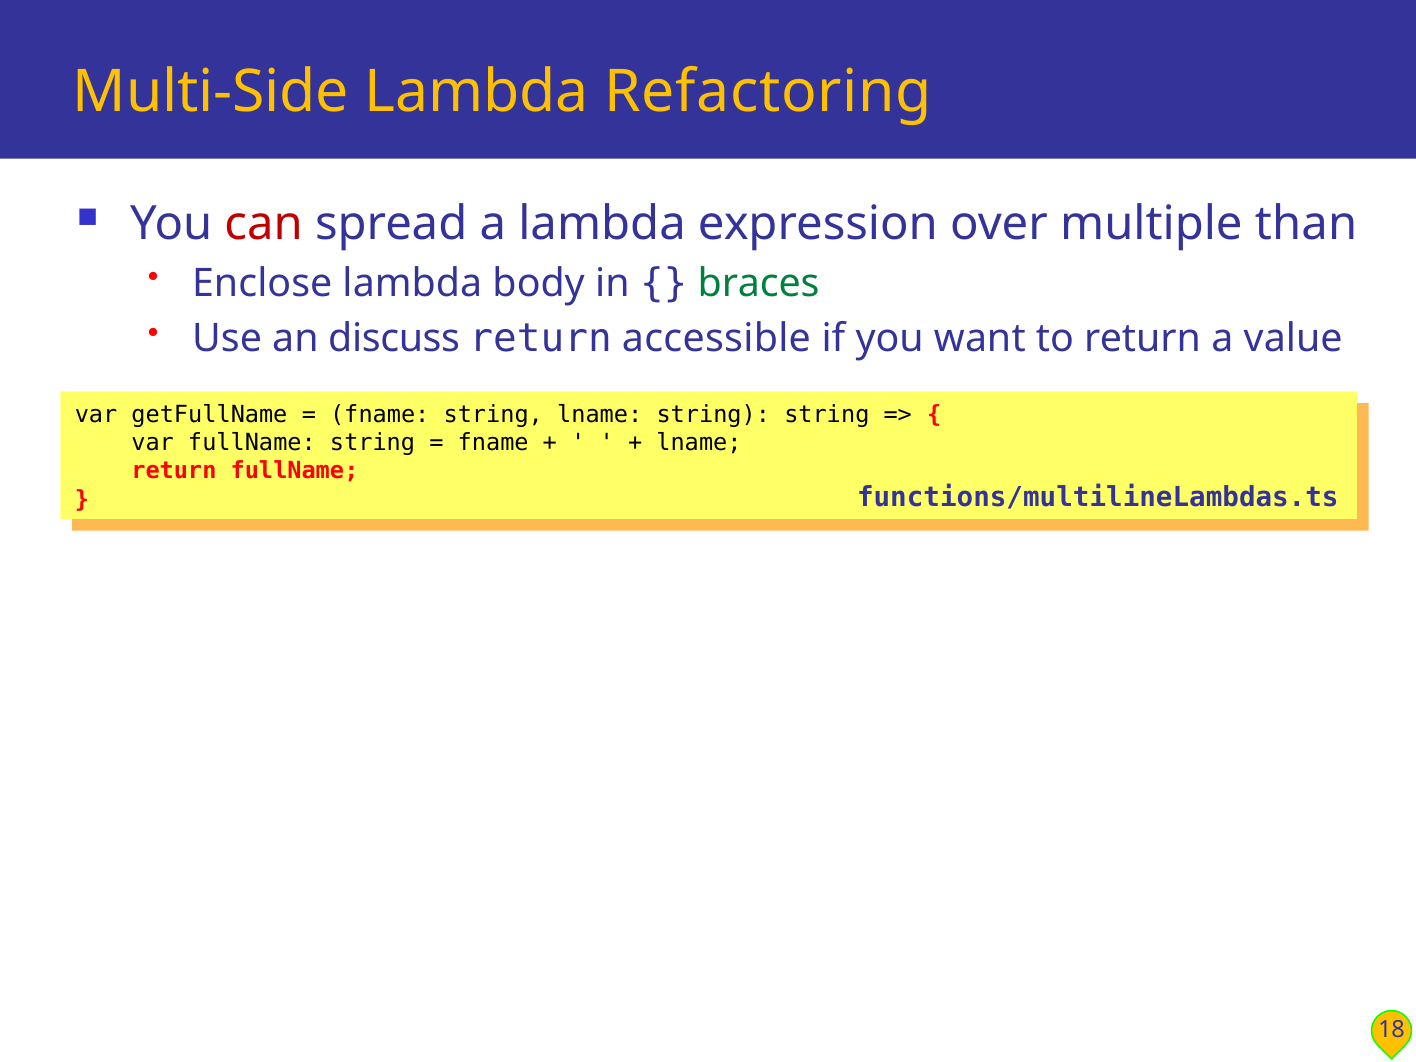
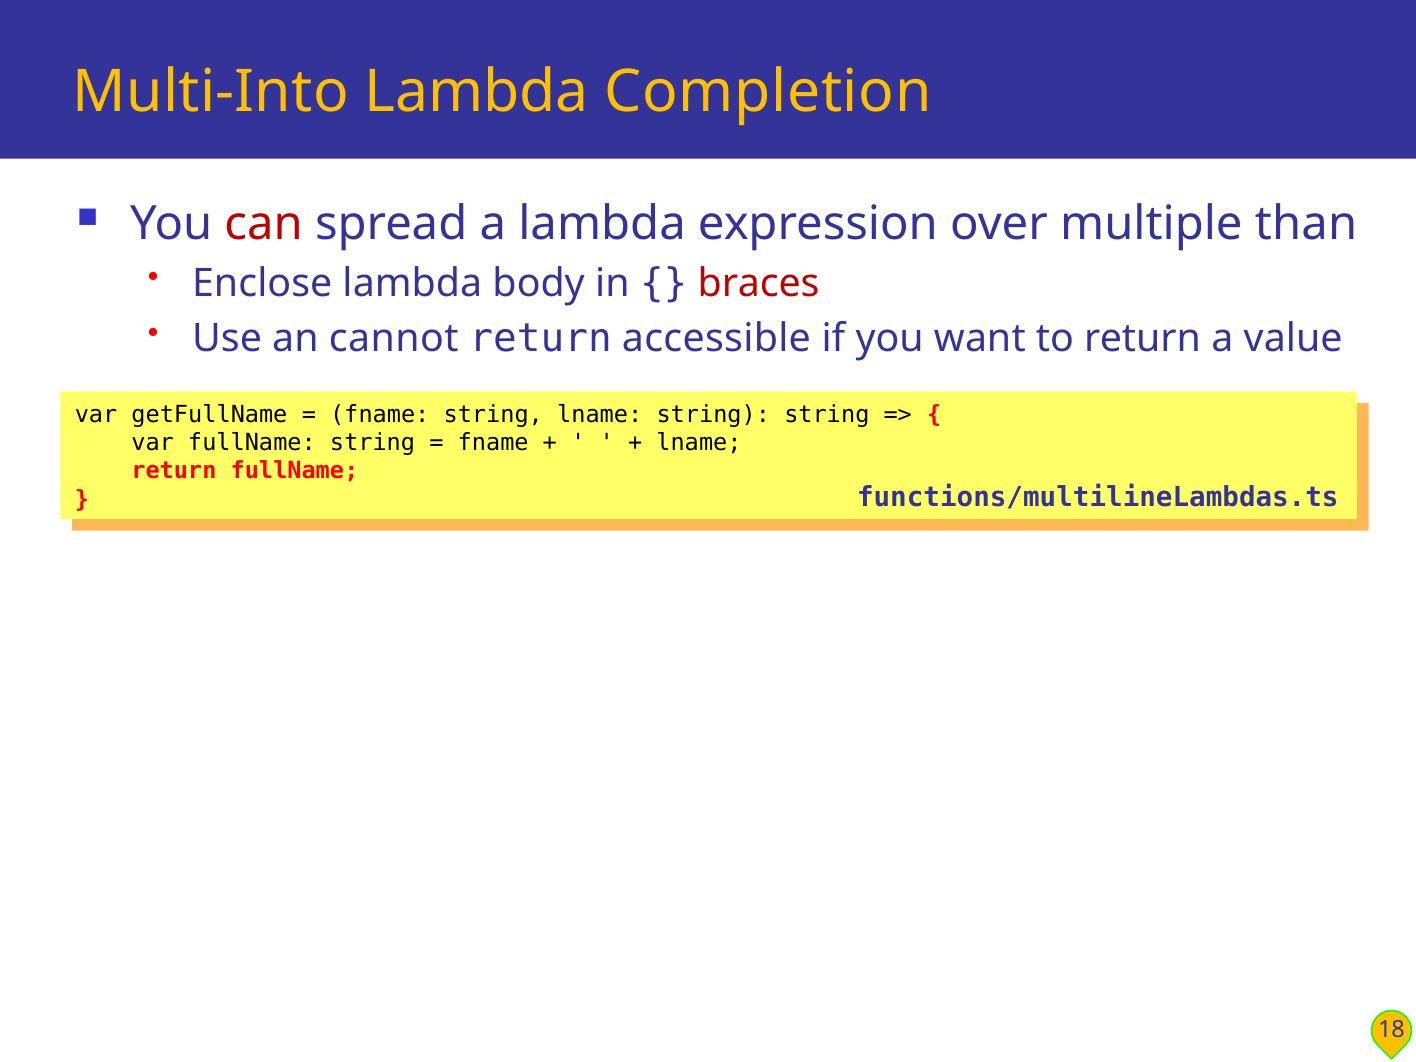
Multi-Side: Multi-Side -> Multi-Into (211, 92)
Refactoring: Refactoring -> Completion (768, 92)
braces colour: green -> red (759, 283)
discuss: discuss -> cannot (394, 338)
